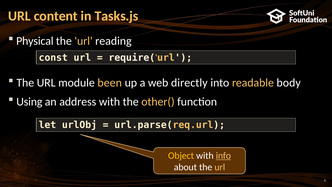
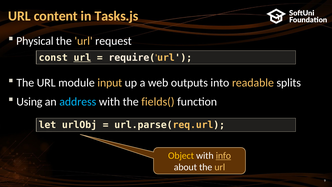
reading: reading -> request (113, 41)
url underline: none -> present (82, 57)
been: been -> input (110, 83)
directly: directly -> outputs (189, 83)
body: body -> splits (289, 83)
address colour: white -> light blue (78, 102)
other(: other( -> fields( (158, 102)
